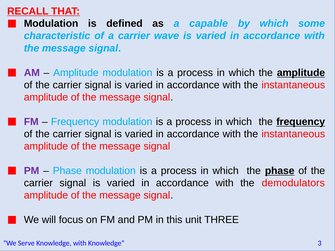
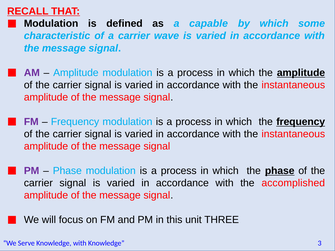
demodulators: demodulators -> accomplished (293, 183)
